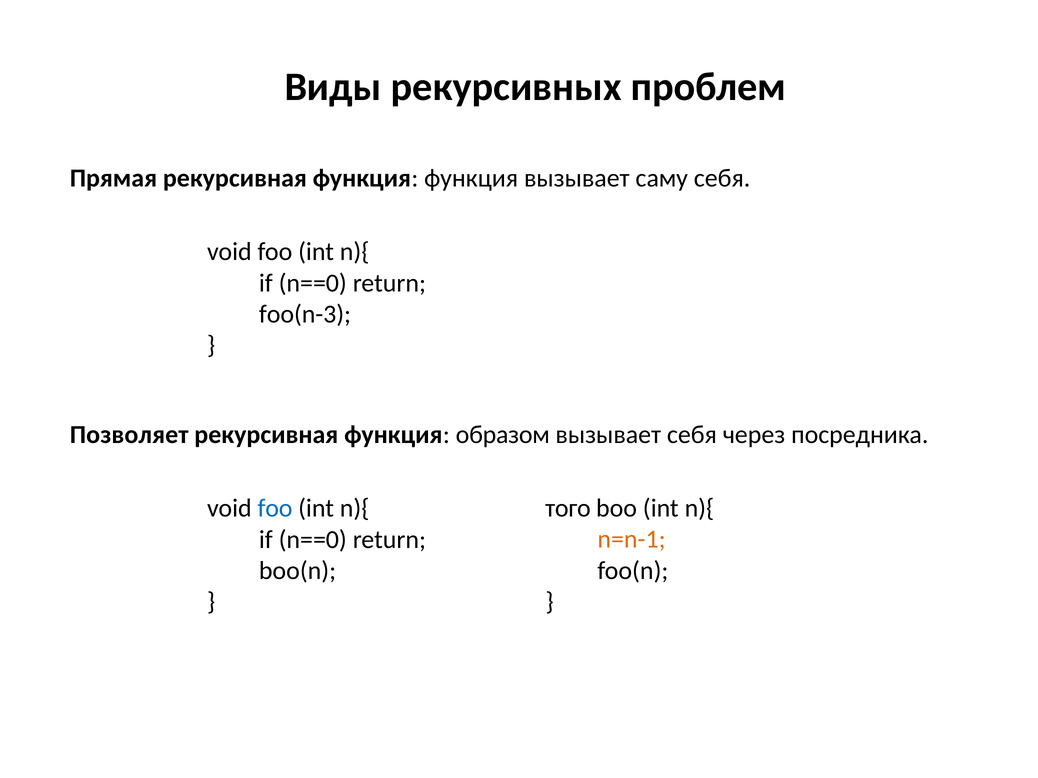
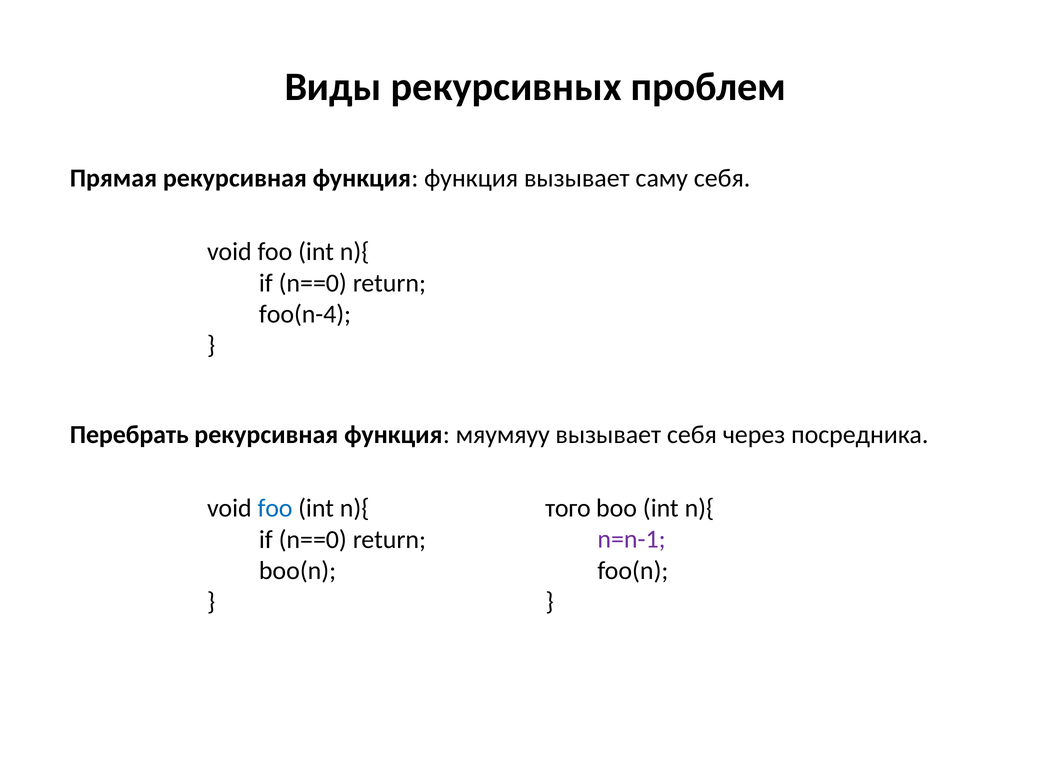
foo(n-3: foo(n-3 -> foo(n-4 (305, 314)
Позволяет: Позволяет -> Перебрать (129, 435)
образом: образом -> мяумяуу (503, 435)
n=n-1 colour: orange -> purple (632, 540)
